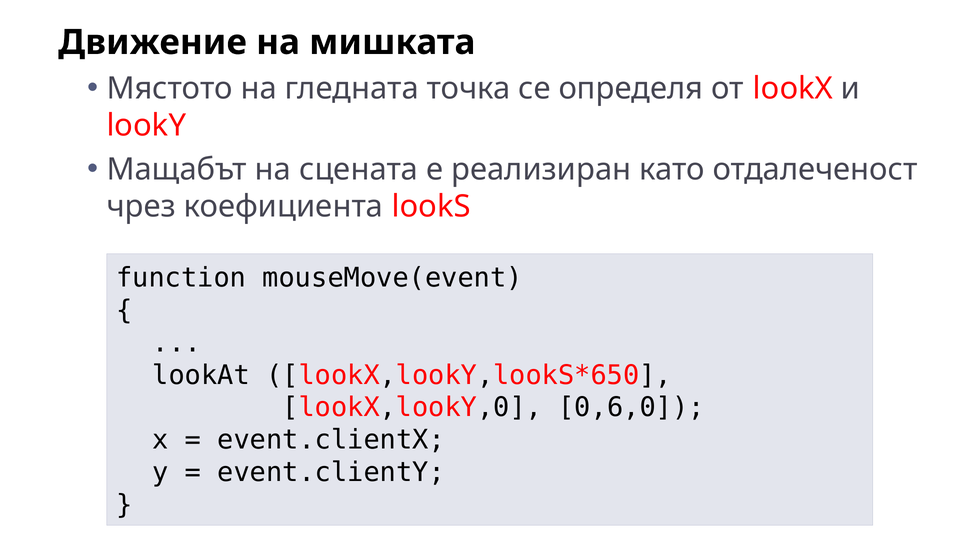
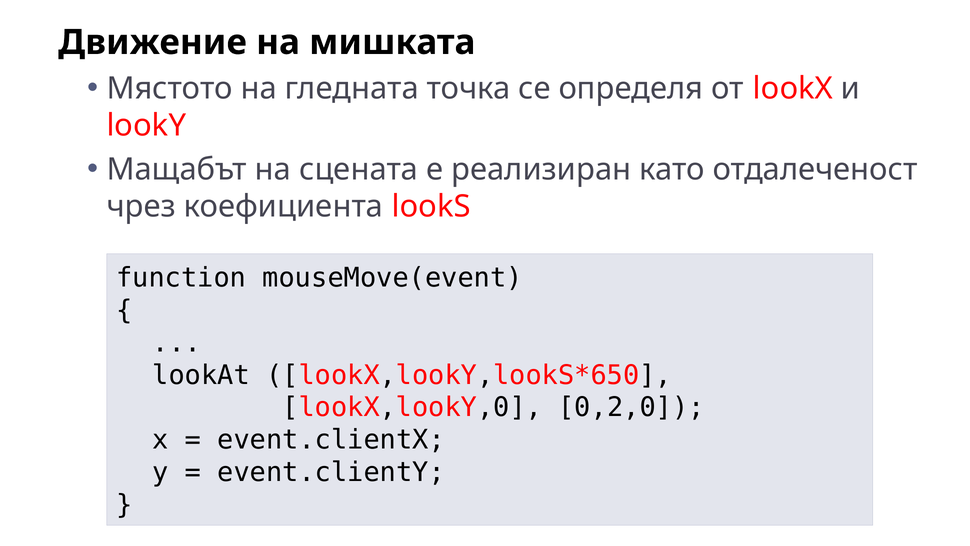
0,6,0: 0,6,0 -> 0,2,0 (631, 407)
